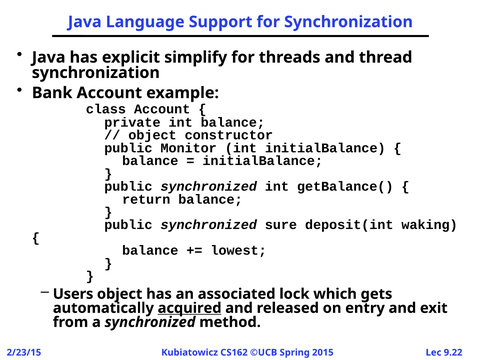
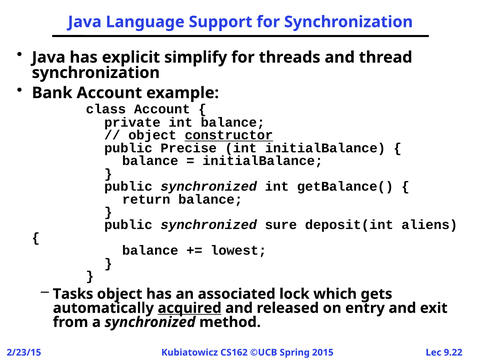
constructor underline: none -> present (229, 136)
Monitor: Monitor -> Precise (189, 148)
waking: waking -> aliens (430, 225)
Users: Users -> Tasks (73, 295)
